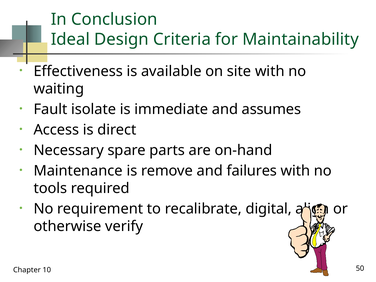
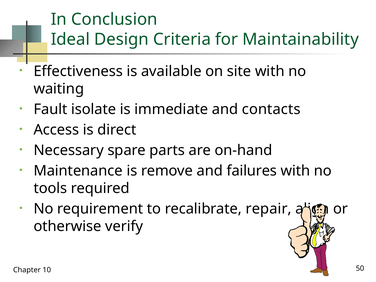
assumes: assumes -> contacts (271, 109)
digital: digital -> repair (269, 209)
